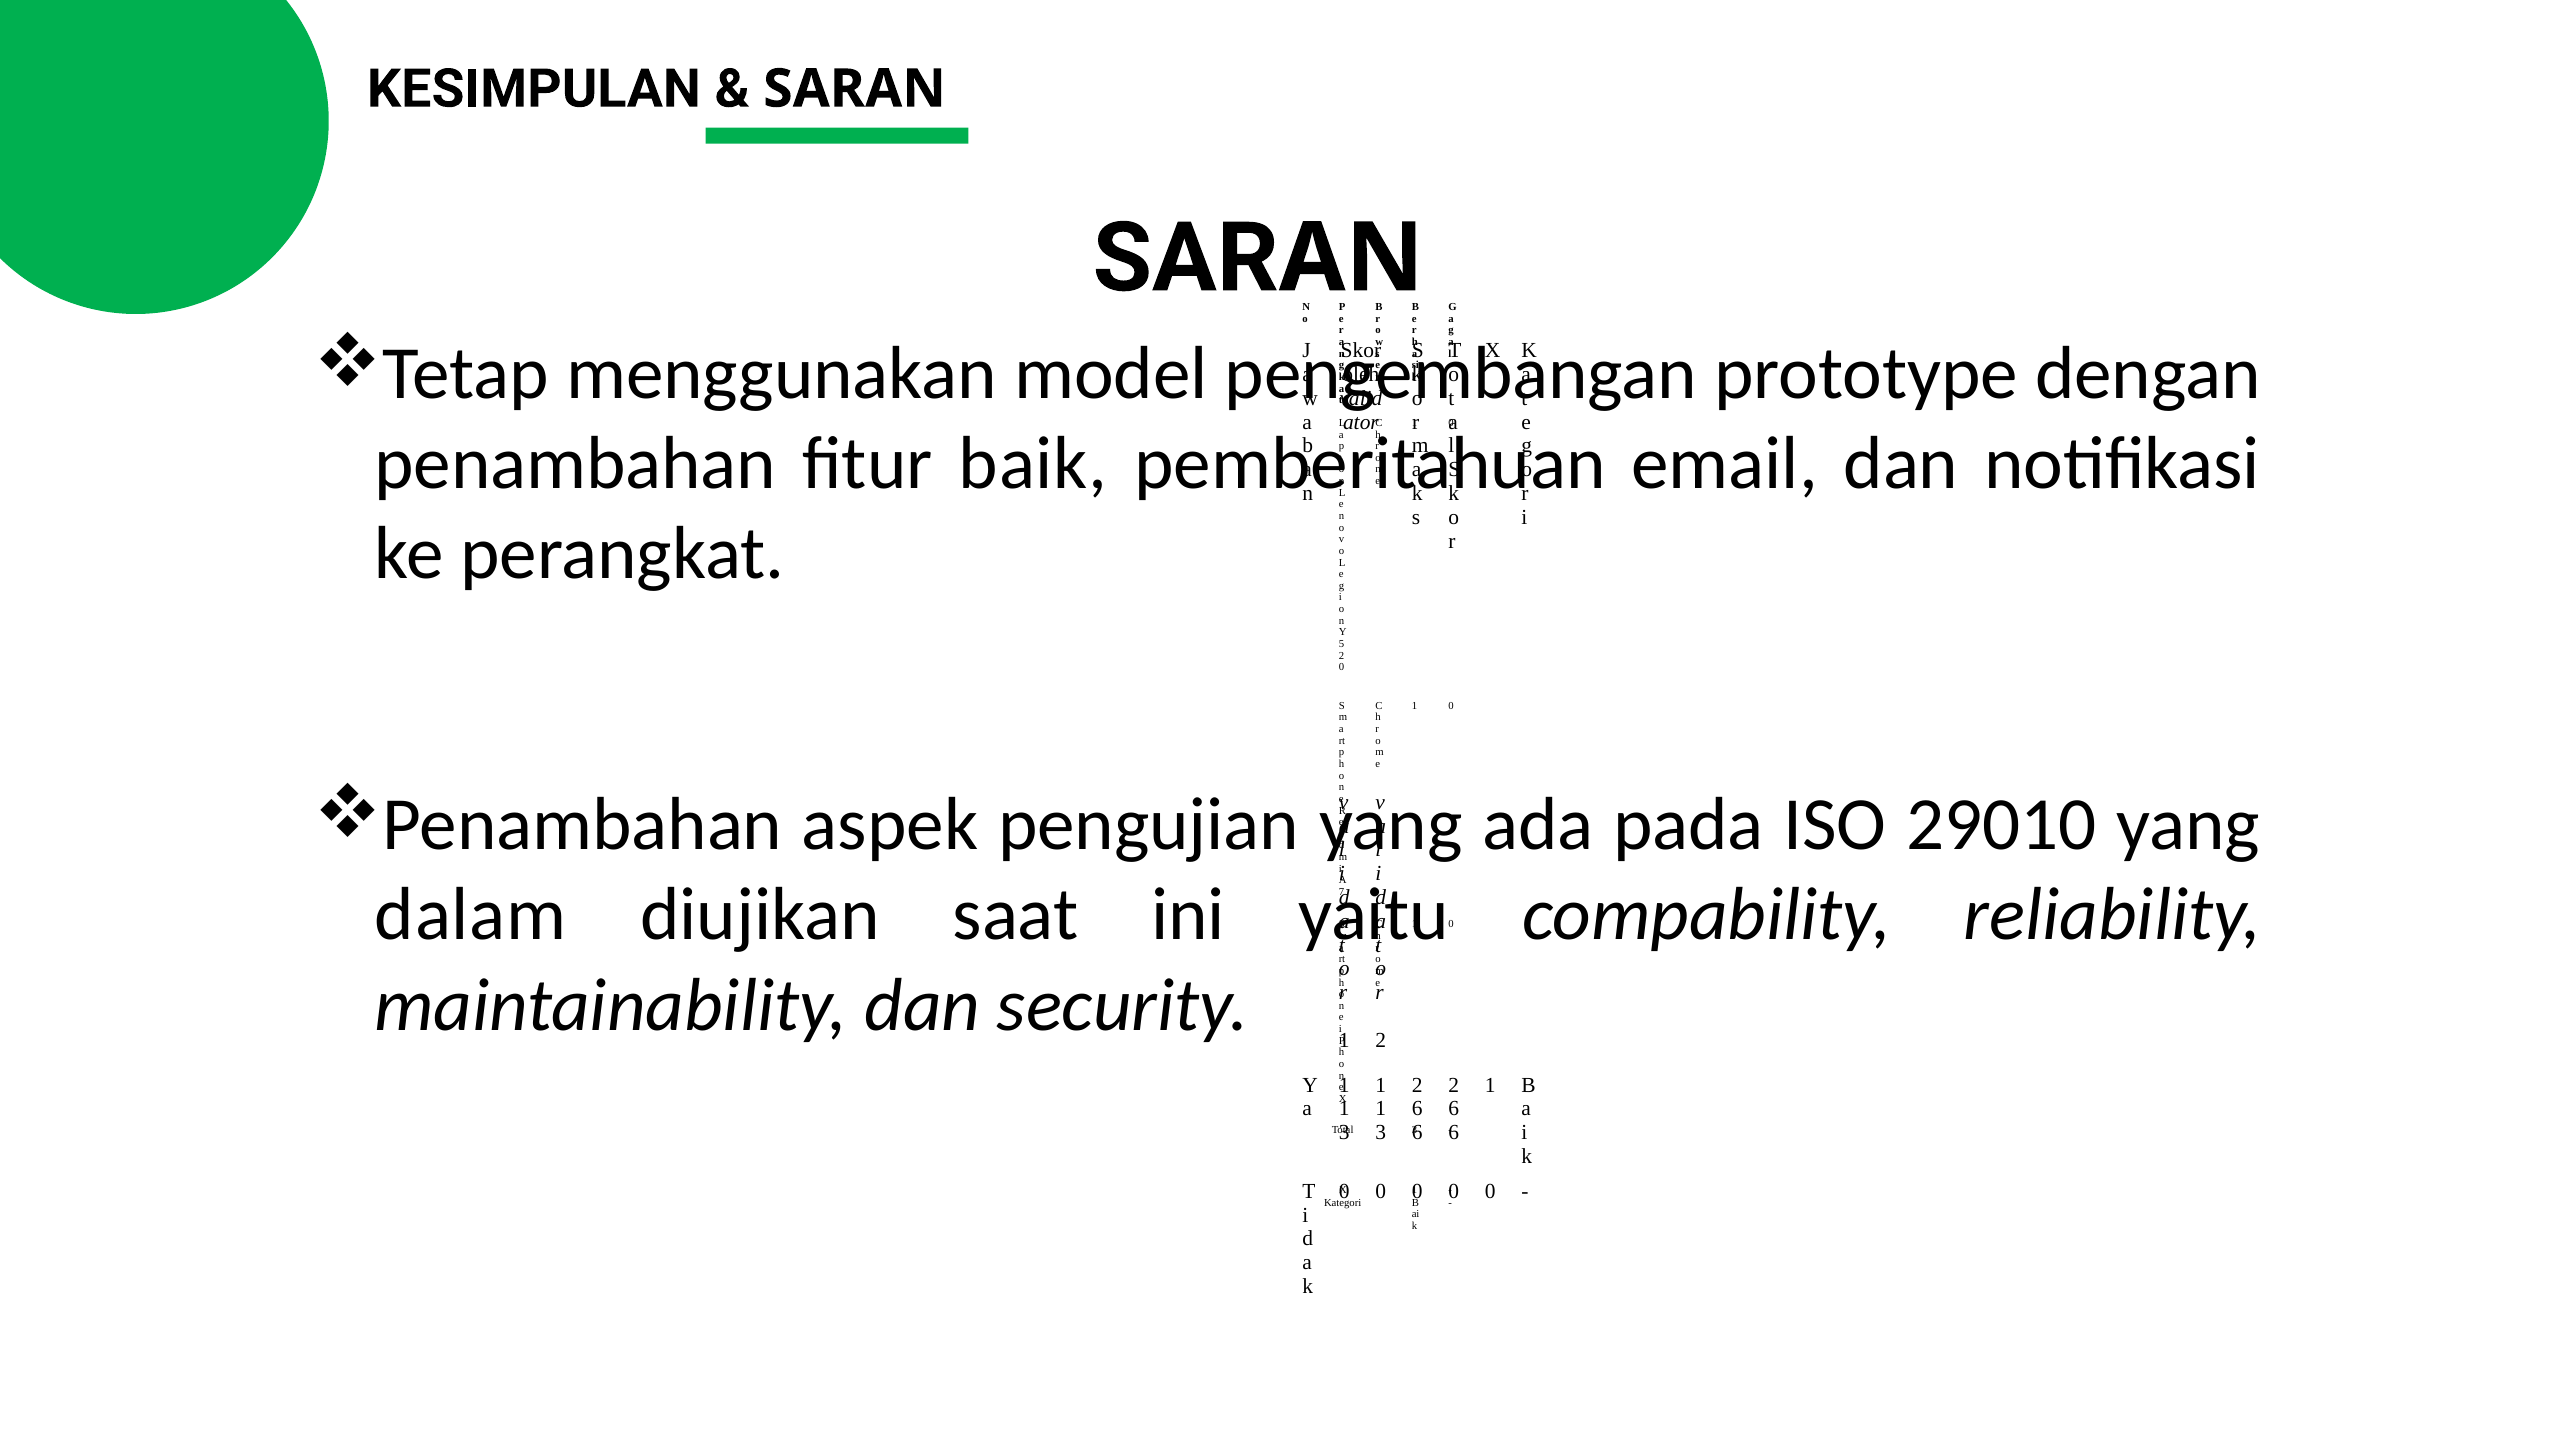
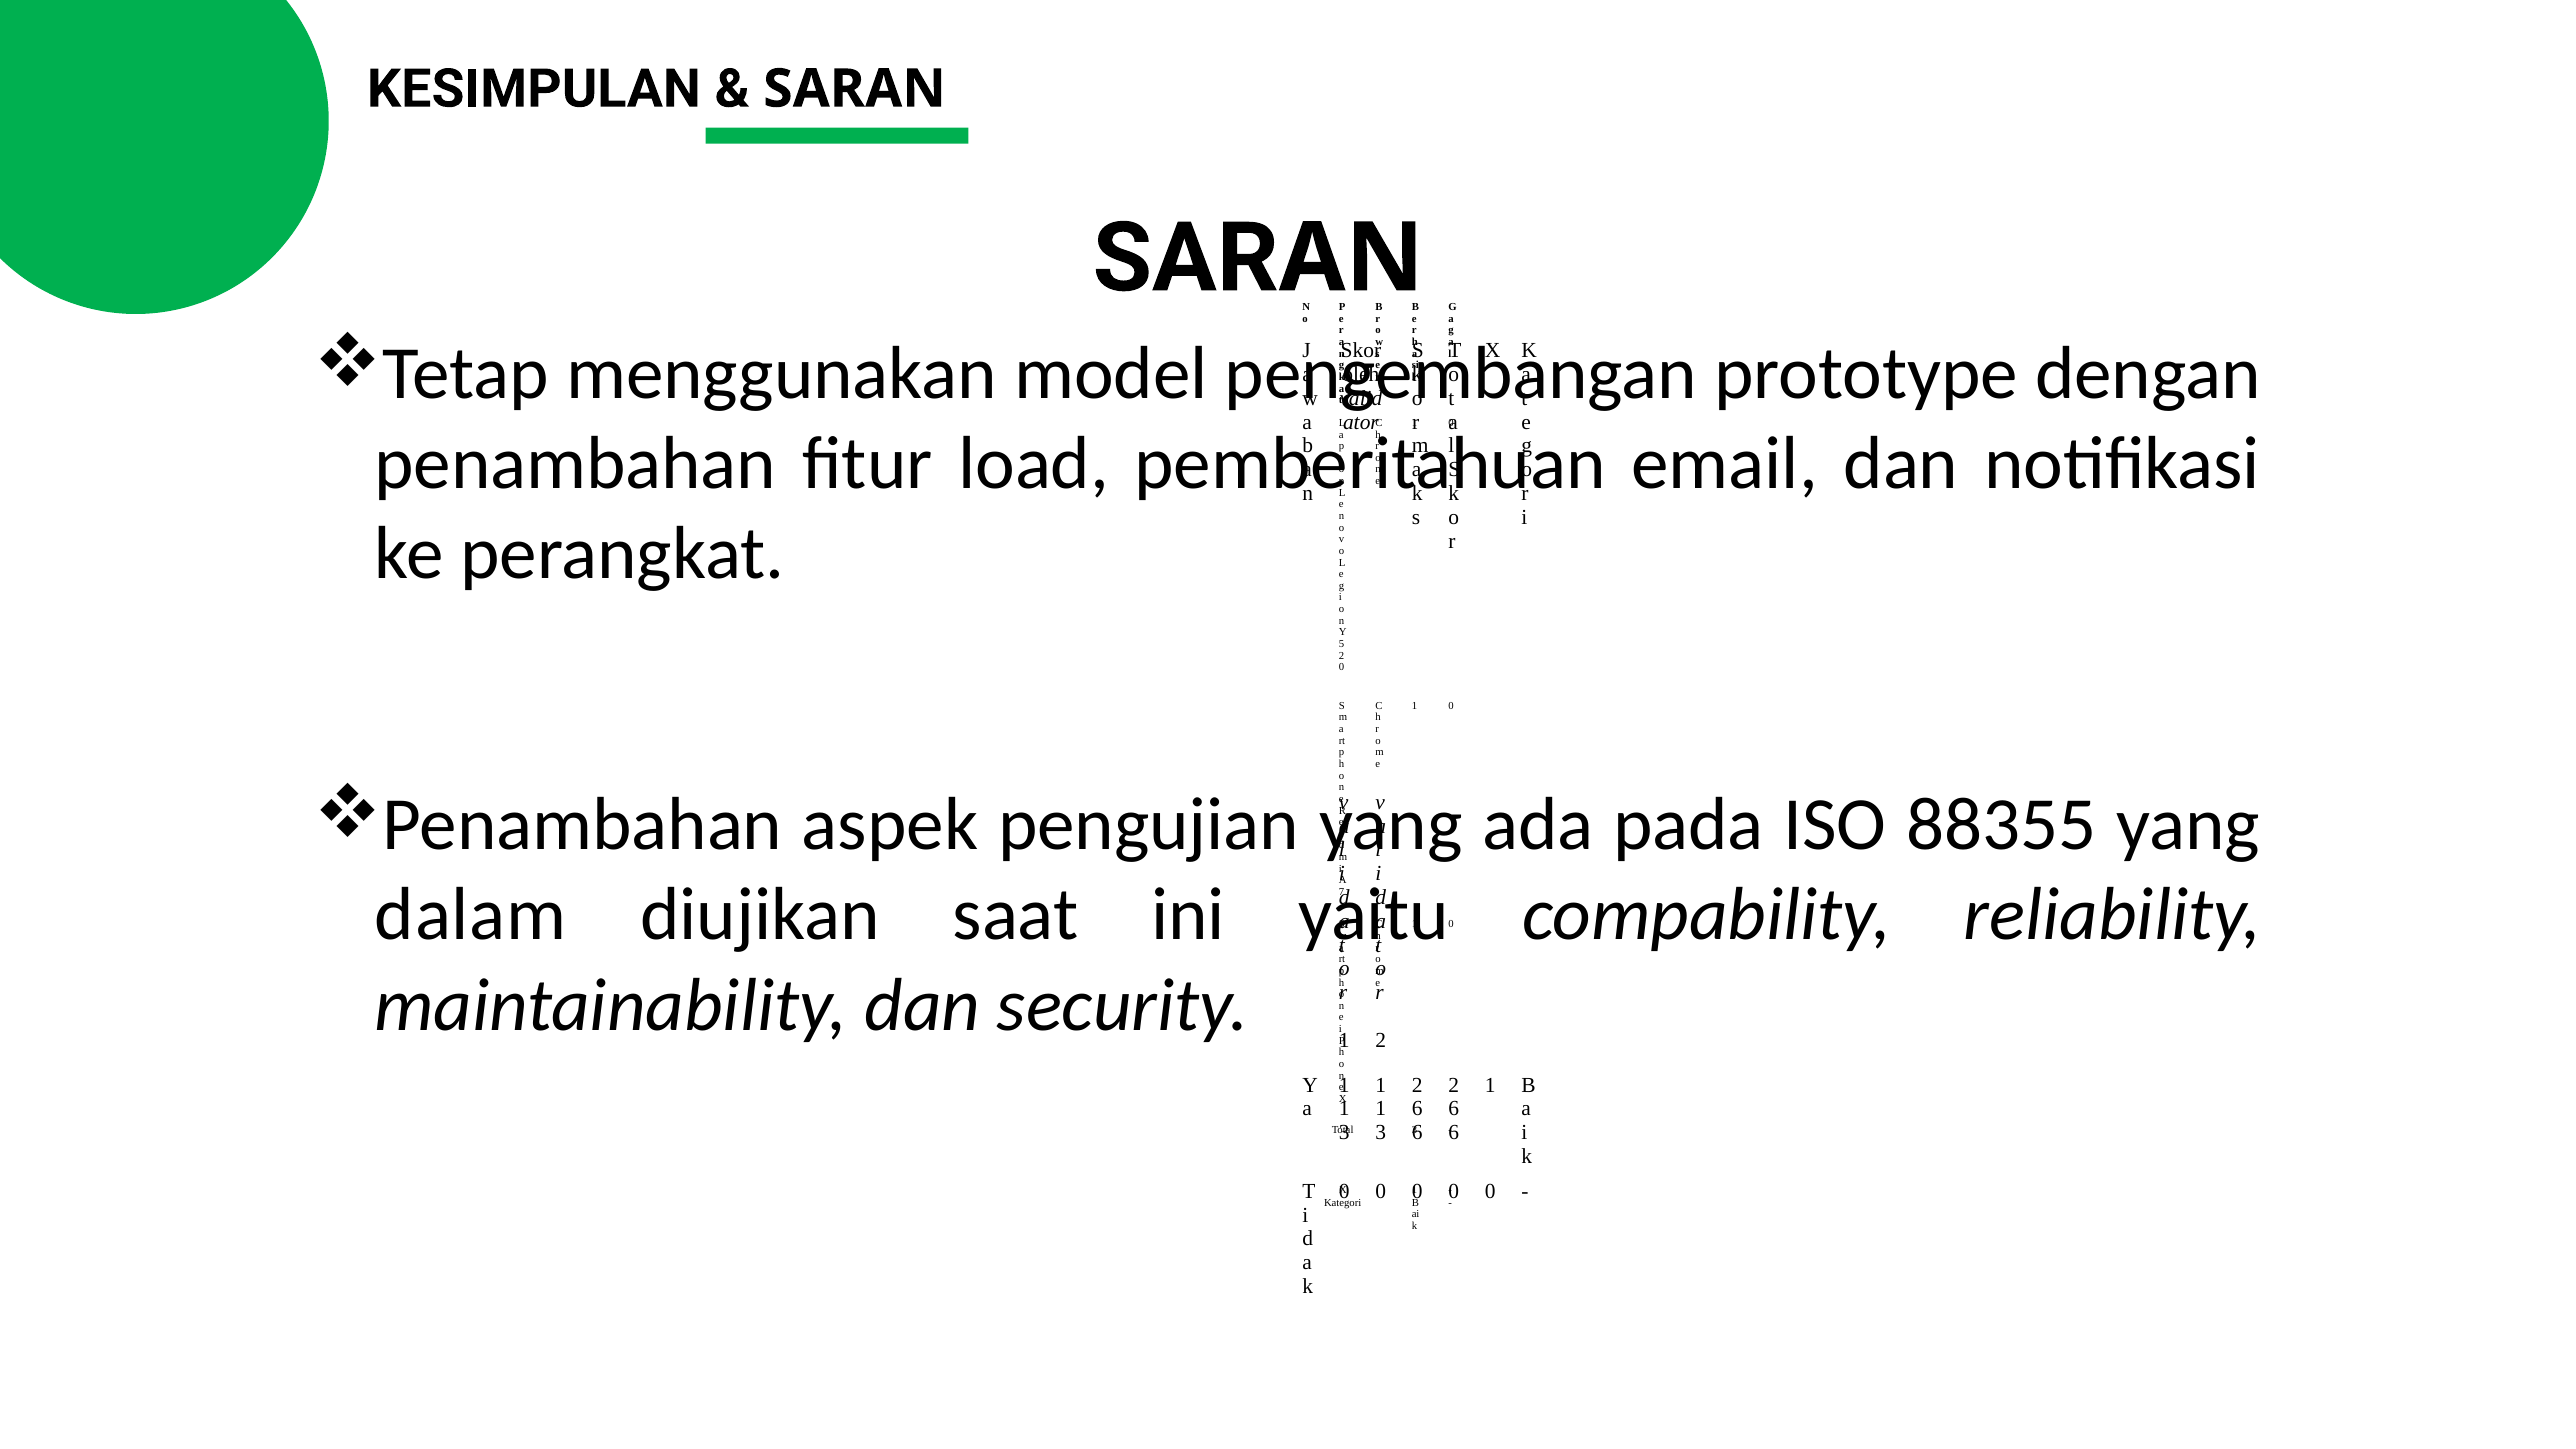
baik: baik -> load (1034, 464)
29010: 29010 -> 88355 (2001, 825)
